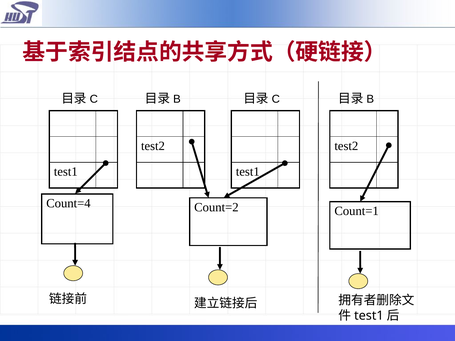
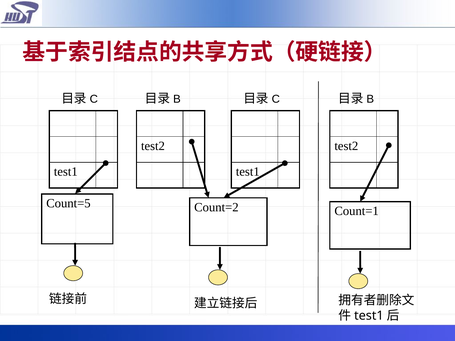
Count=4: Count=4 -> Count=5 (68, 204)
